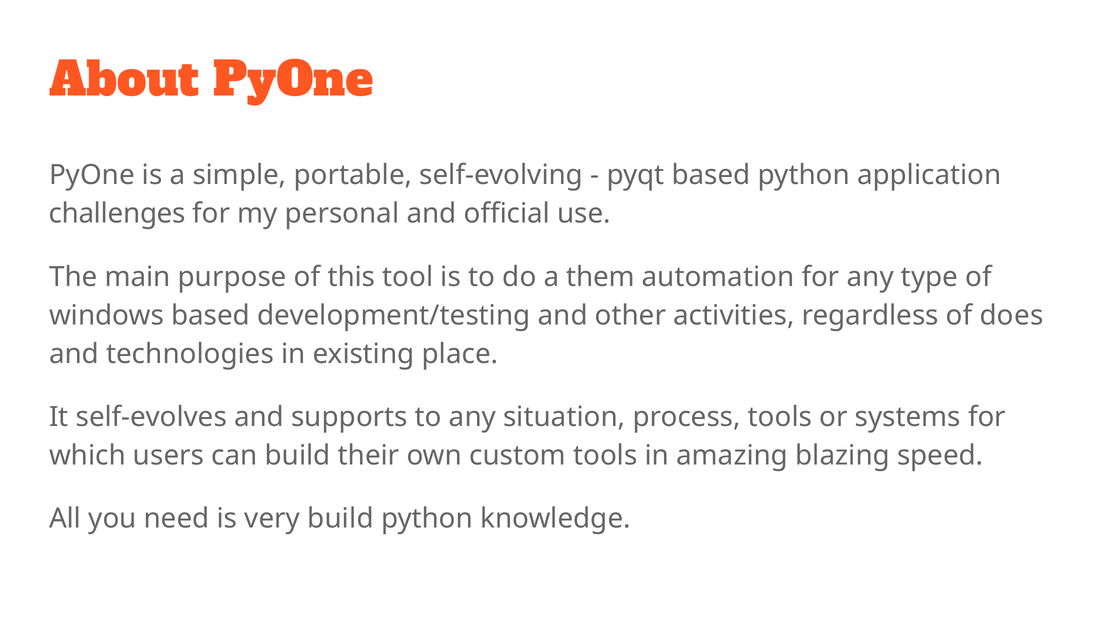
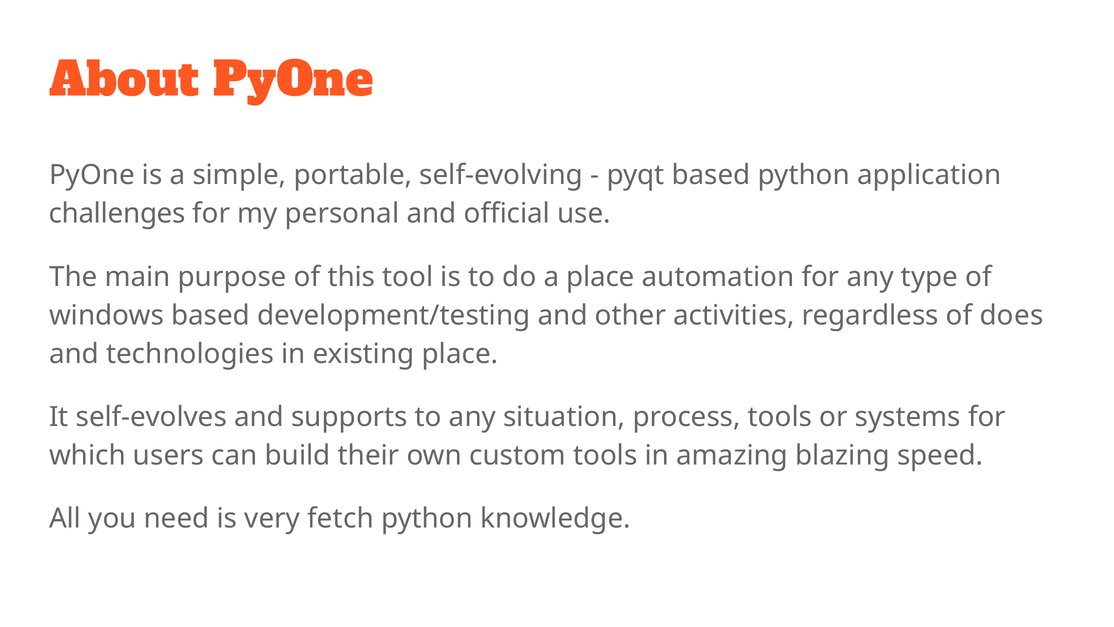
a them: them -> place (601, 277)
very build: build -> fetch (341, 518)
